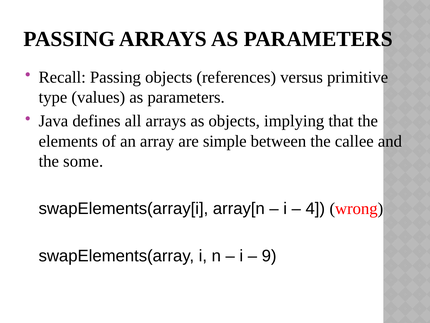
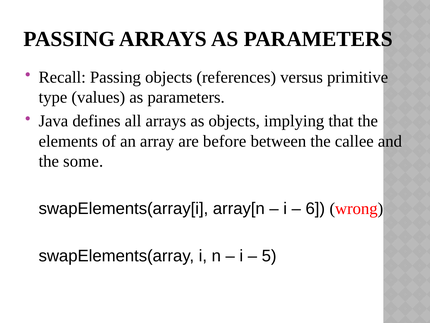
simple: simple -> before (225, 141)
4: 4 -> 6 (315, 208)
9: 9 -> 5 (269, 256)
